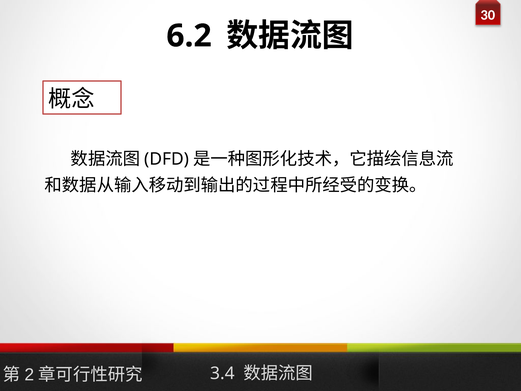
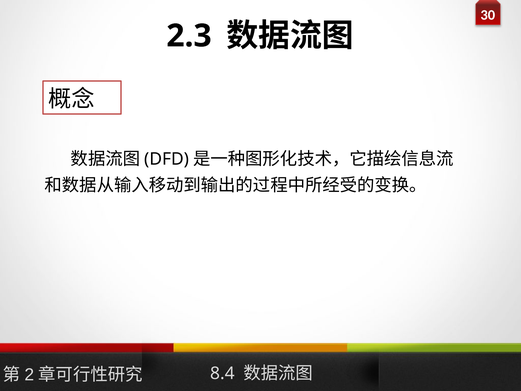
6.2: 6.2 -> 2.3 (189, 36)
3.4: 3.4 -> 8.4 (223, 373)
